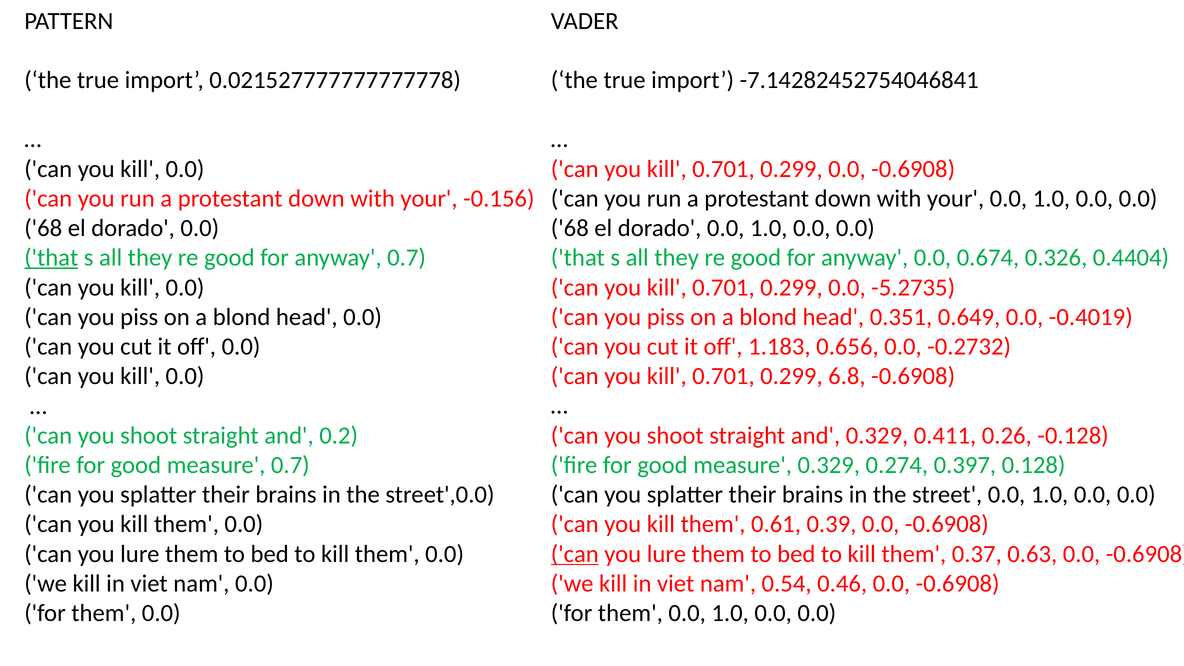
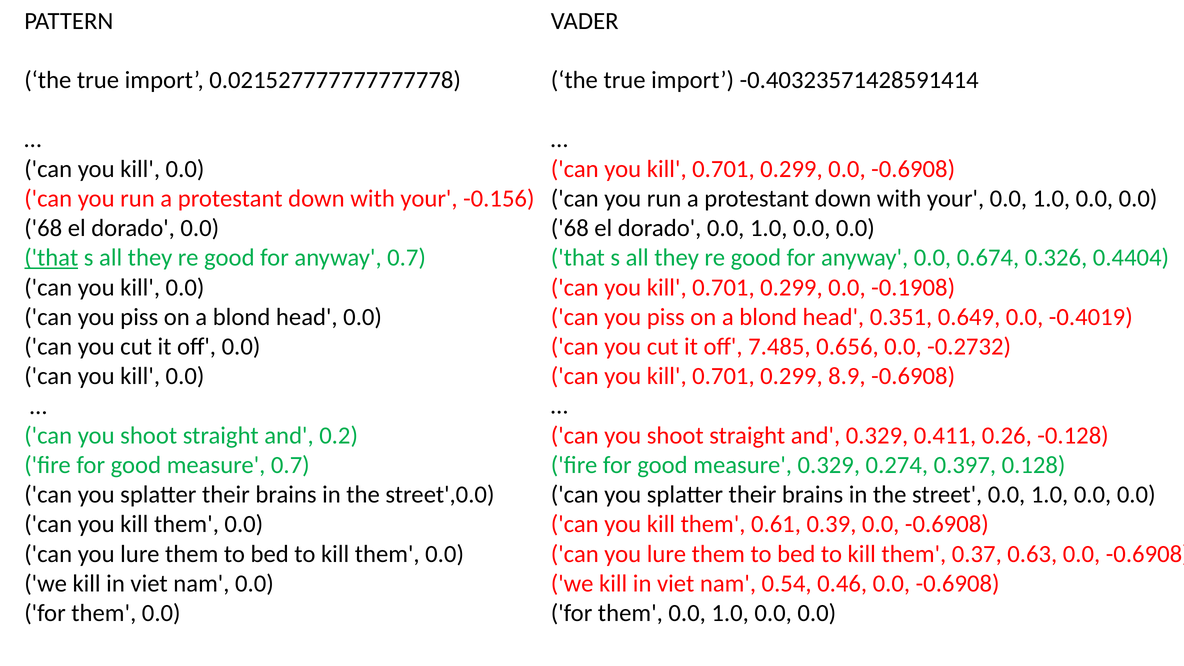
-7.14282452754046841: -7.14282452754046841 -> -0.40323571428591414 (859, 80)
-5.2735: -5.2735 -> -0.1908 (913, 287)
1.183: 1.183 -> 7.485 (779, 347)
6.8: 6.8 -> 8.9 (847, 376)
can underline: present -> none (575, 554)
